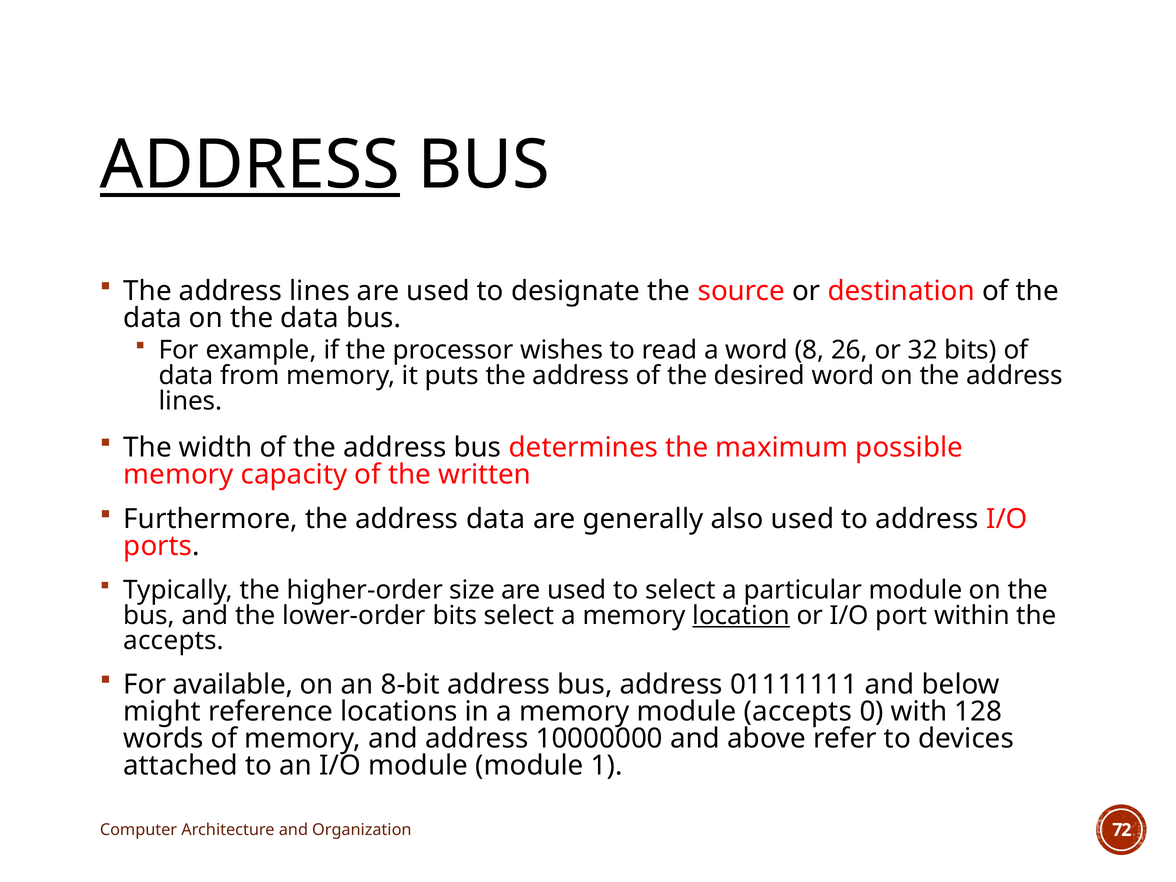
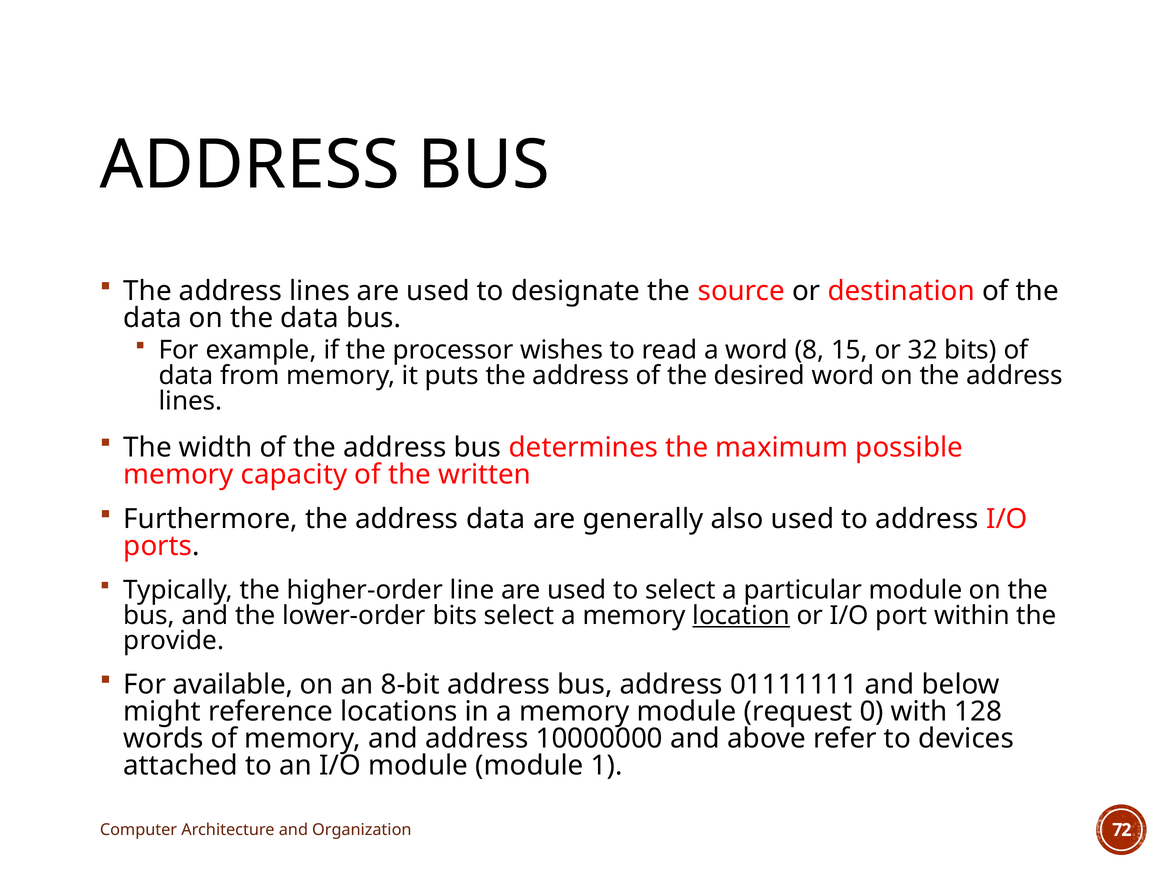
ADDRESS underline: present -> none (250, 165)
26: 26 -> 15 (849, 350)
size: size -> line (472, 590)
accepts: accepts -> provide (174, 641)
module accepts: accepts -> request (798, 711)
